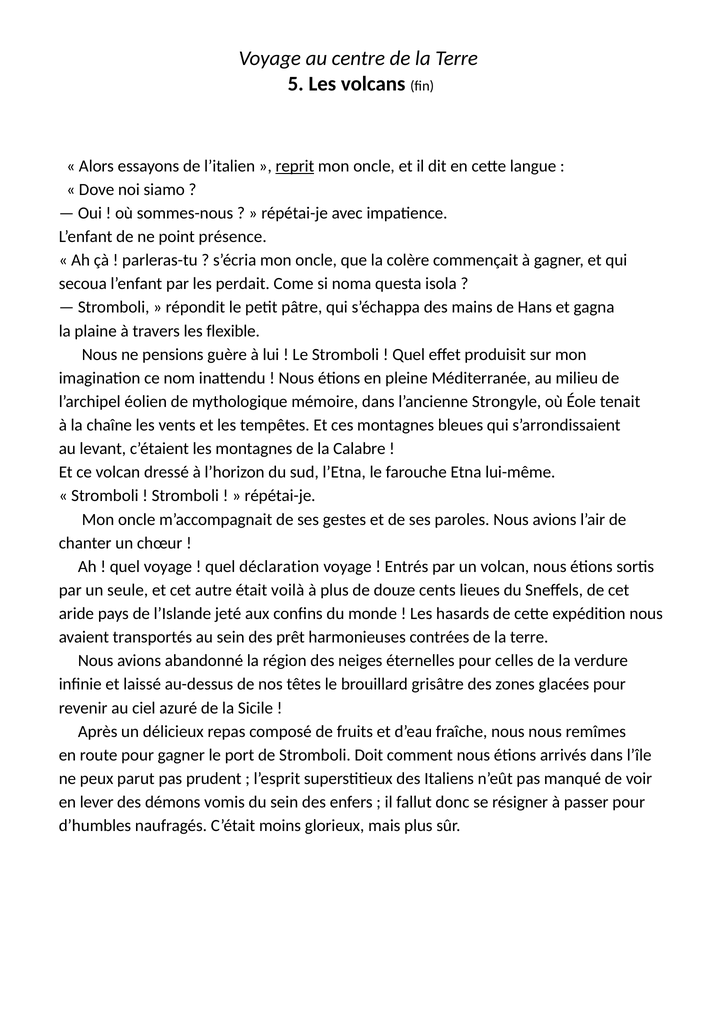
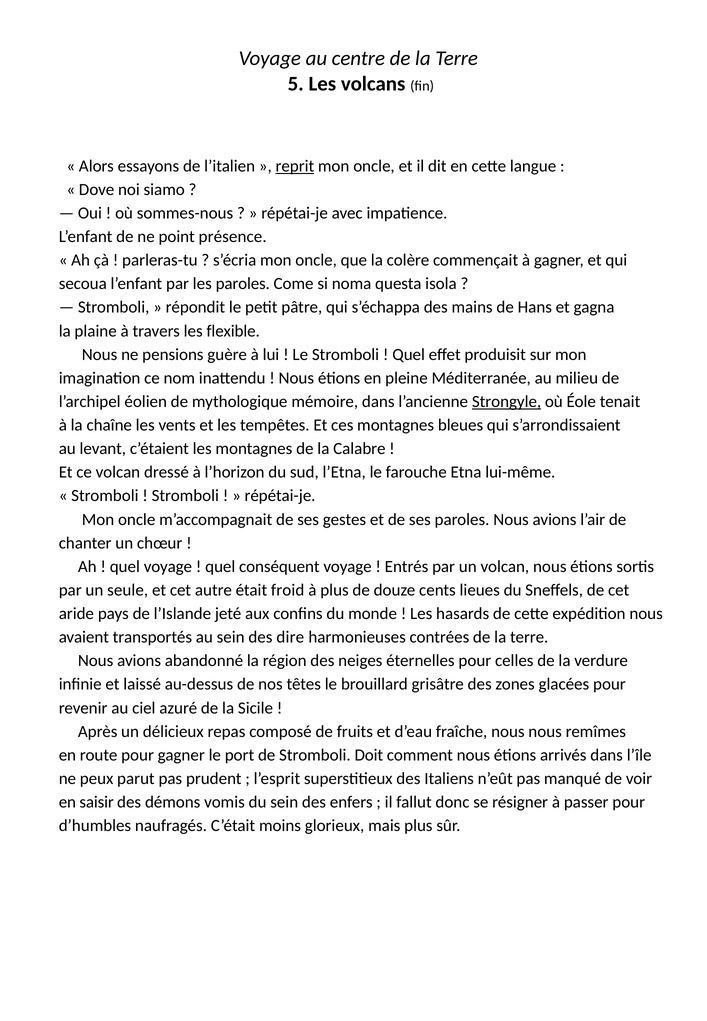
les perdait: perdait -> paroles (243, 284)
Strongyle underline: none -> present (507, 402)
déclaration: déclaration -> conséquent (279, 567)
voilà: voilà -> froid (288, 590)
prêt: prêt -> dire (290, 637)
lever: lever -> saisir (97, 802)
